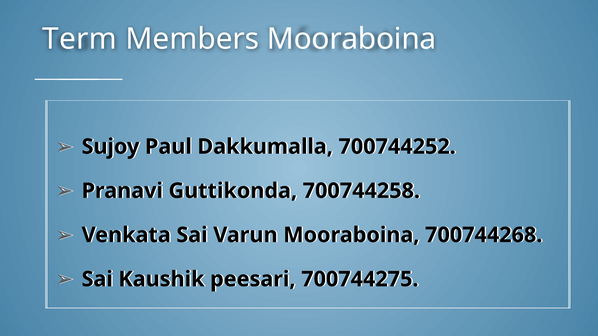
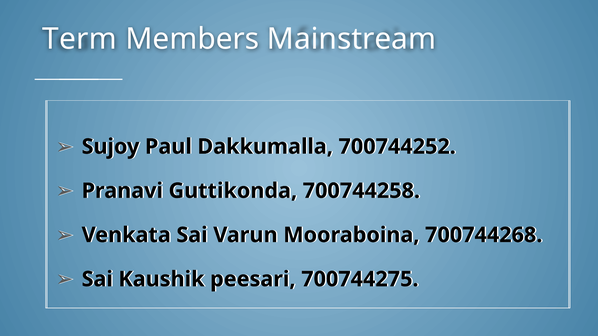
Members Mooraboina: Mooraboina -> Mainstream (352, 39)
